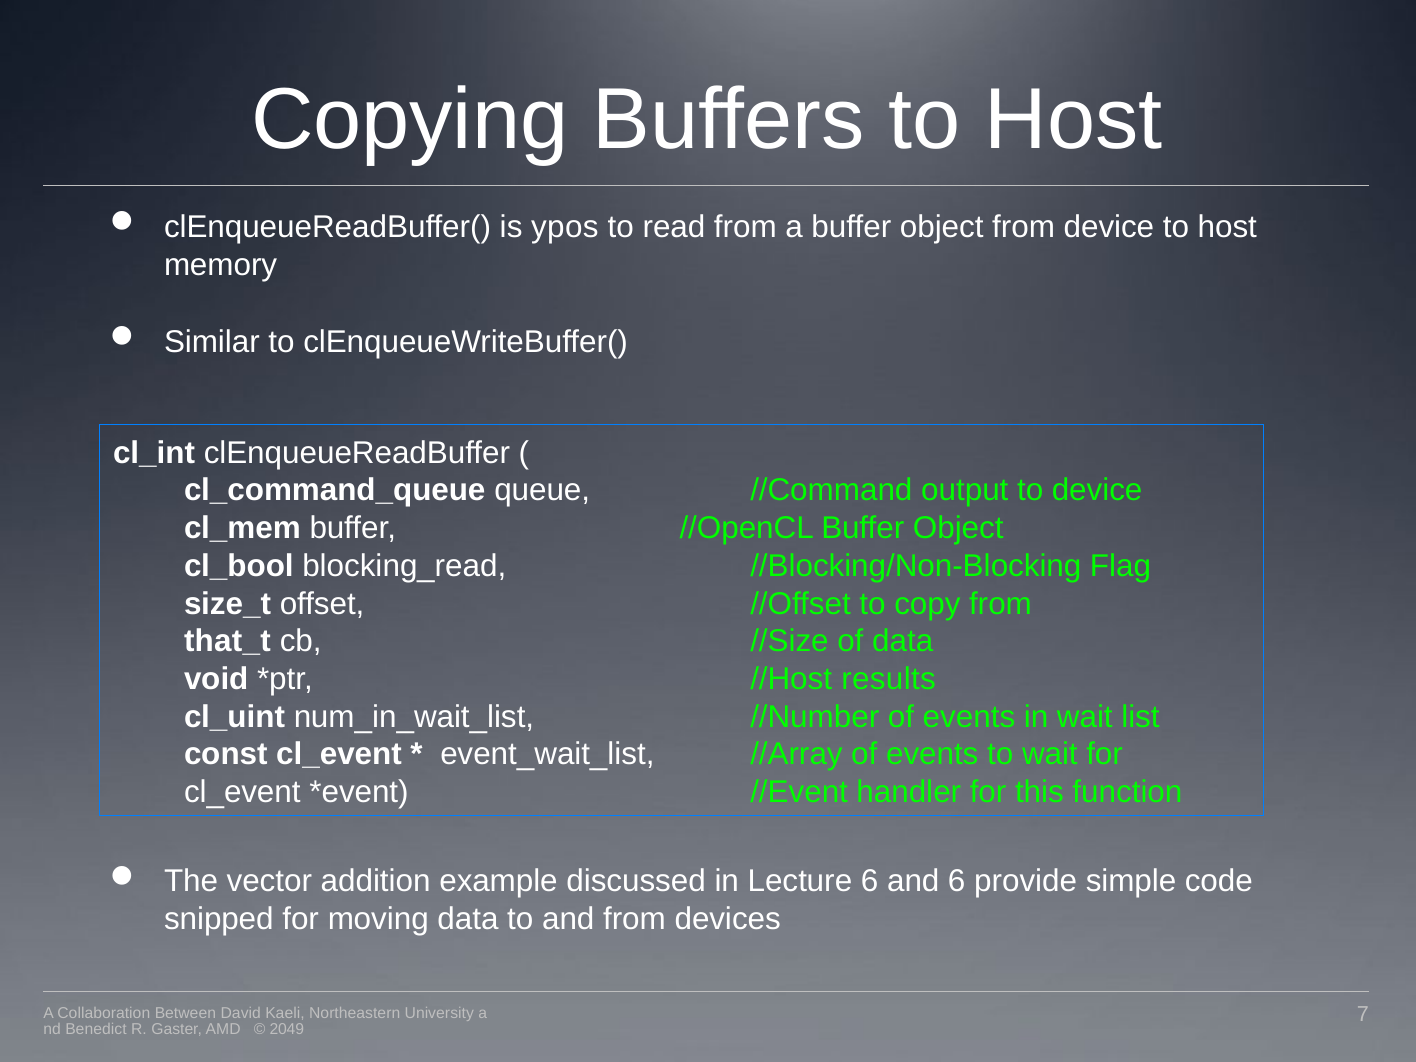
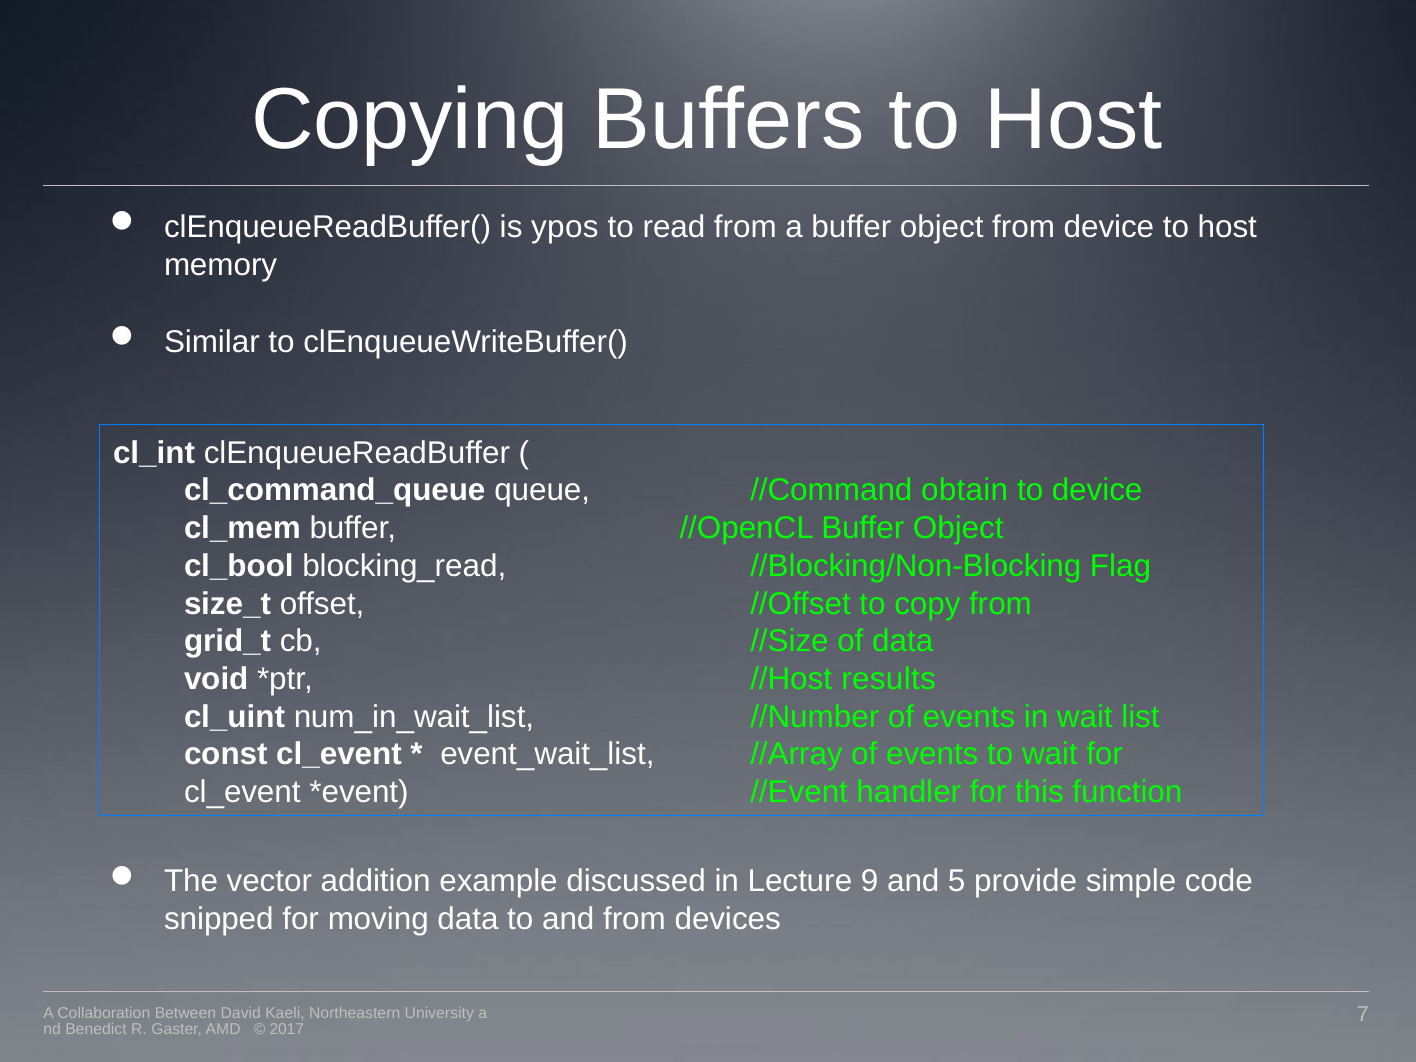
output: output -> obtain (965, 490)
that_t: that_t -> grid_t (228, 641)
Lecture 6: 6 -> 9 (870, 882)
and 6: 6 -> 5 (957, 882)
2049: 2049 -> 2017 (287, 1029)
